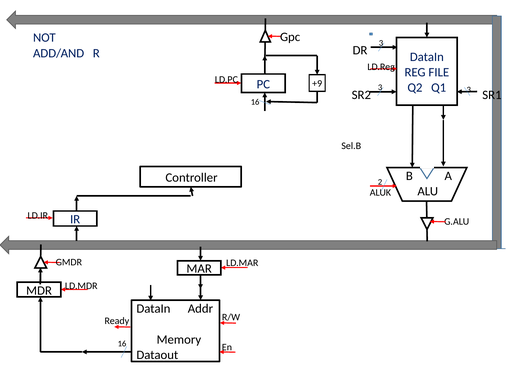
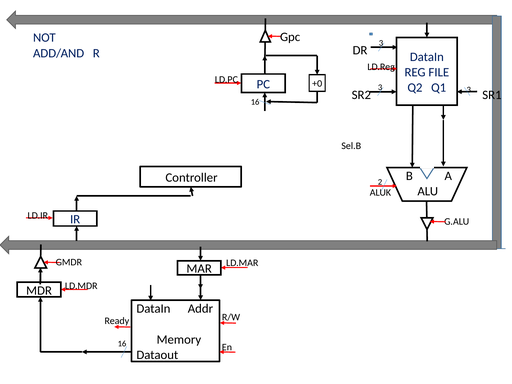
+9: +9 -> +0 (317, 84)
